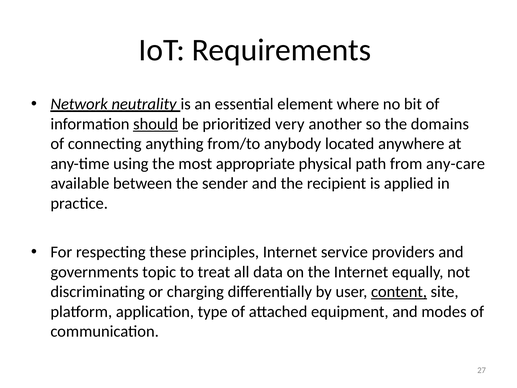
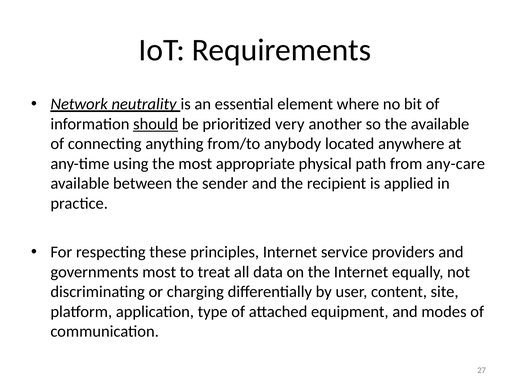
the domains: domains -> available (440, 124)
governments topic: topic -> most (159, 272)
content underline: present -> none (399, 292)
